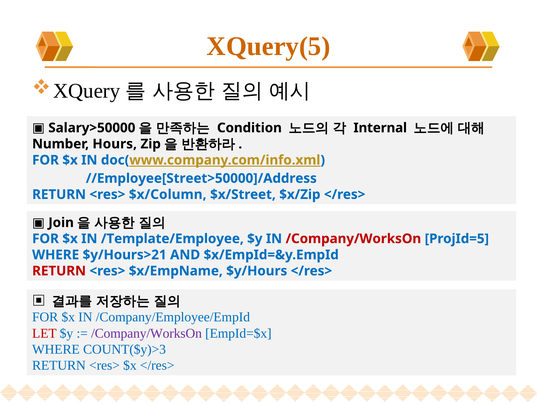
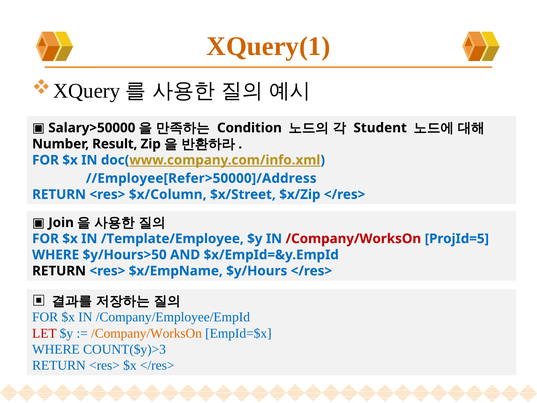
XQuery(5: XQuery(5 -> XQuery(1 (269, 46)
Internal: Internal -> Student (380, 128)
Hours: Hours -> Result (115, 144)
//Employee[Street>50000]/Address: //Employee[Street>50000]/Address -> //Employee[Refer>50000]/Address (201, 178)
$y/Hours>21: $y/Hours>21 -> $y/Hours>50 (125, 255)
RETURN colour: red -> black (59, 271)
/Company/WorksOn colour: purple -> orange (147, 333)
